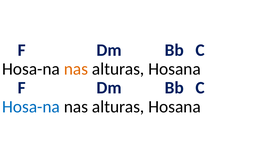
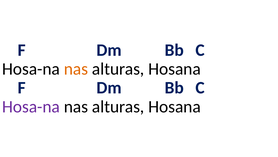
Hosa-na colour: blue -> purple (31, 106)
